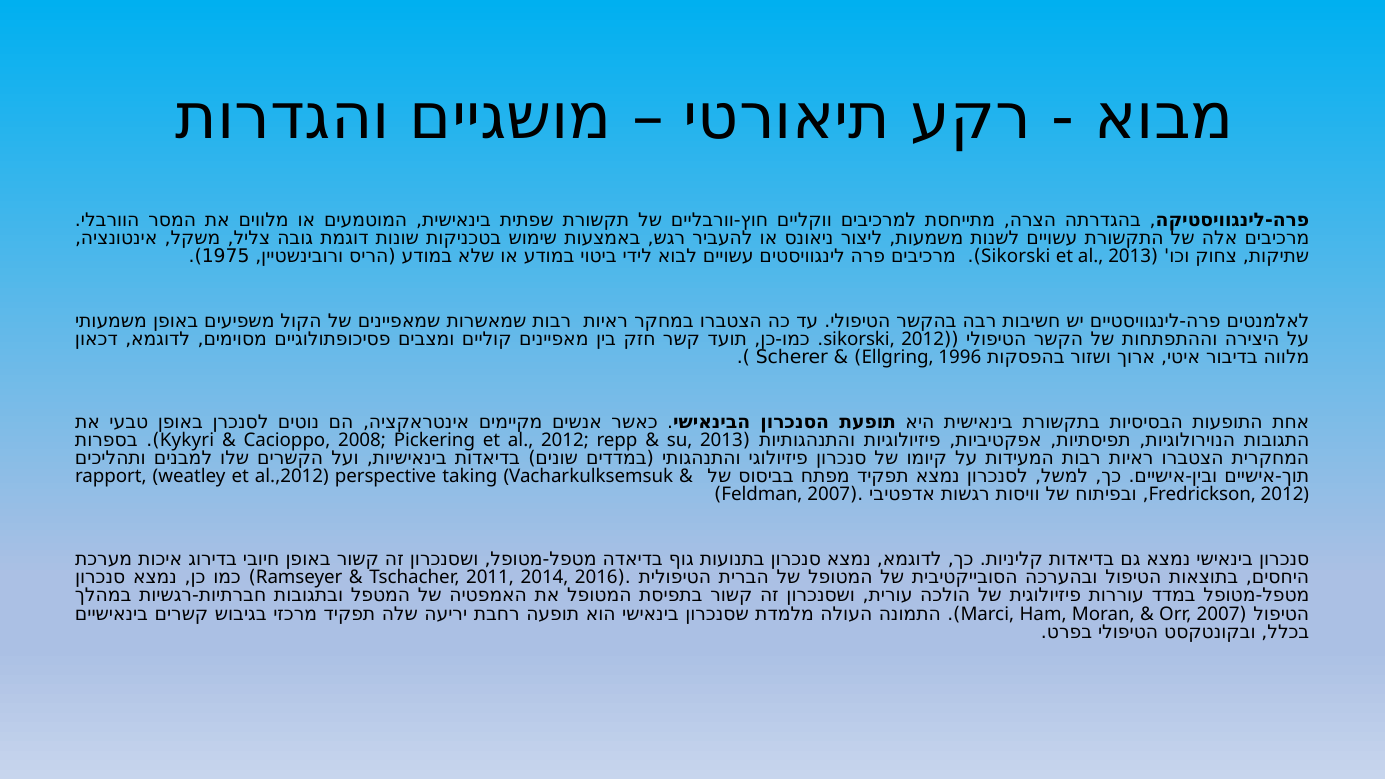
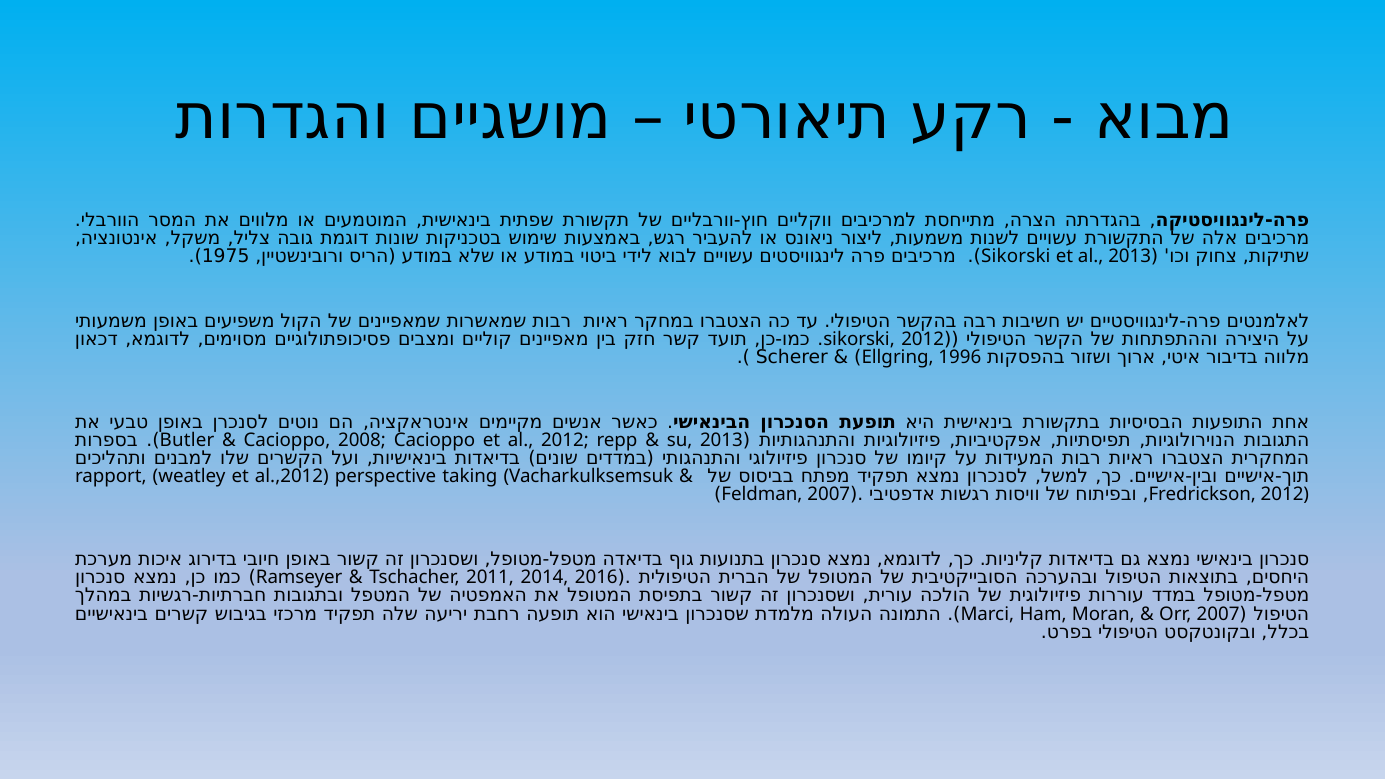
Kykyri: Kykyri -> Butler (187, 440)
2008 Pickering: Pickering -> Cacioppo (434, 440)
